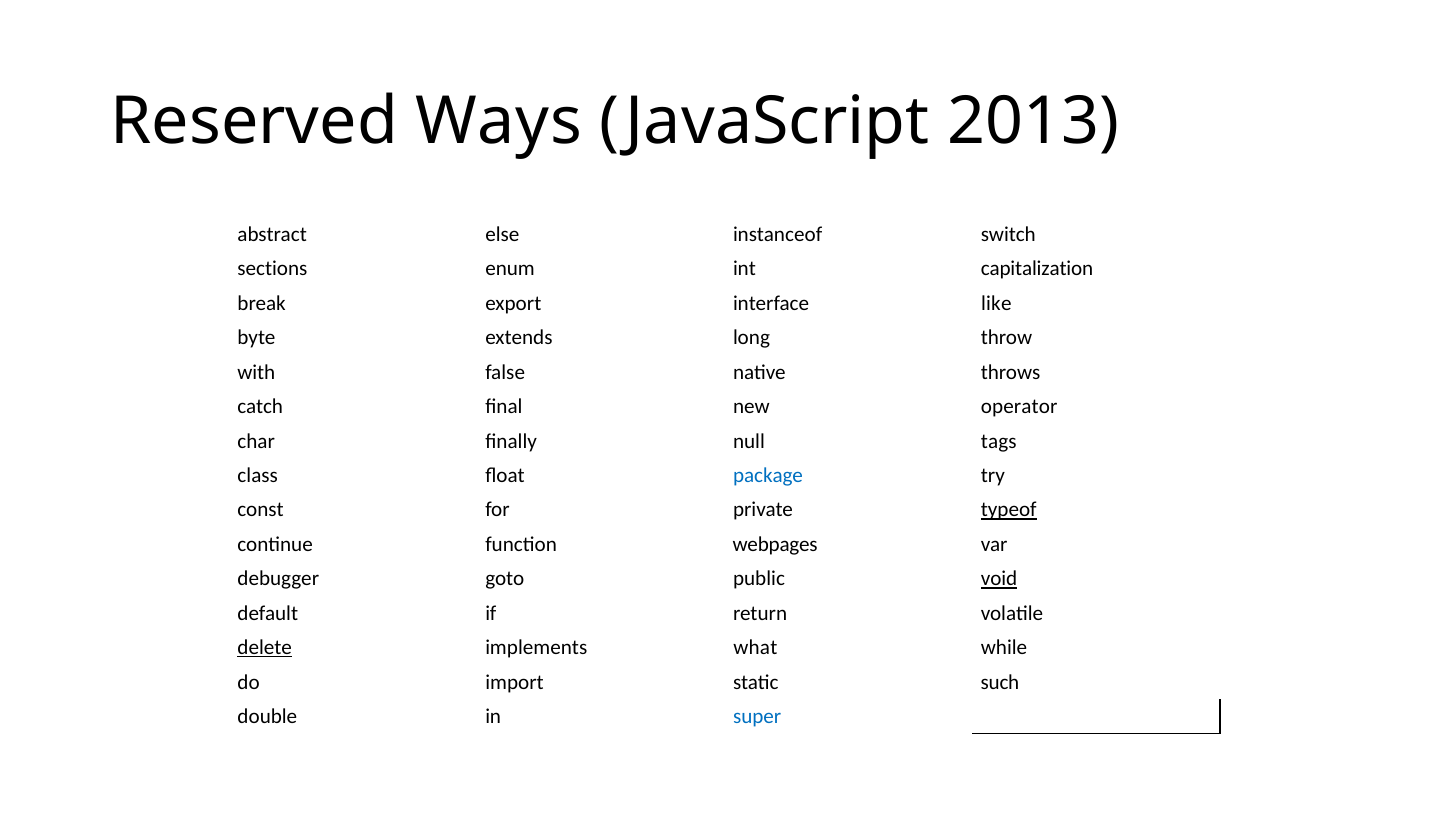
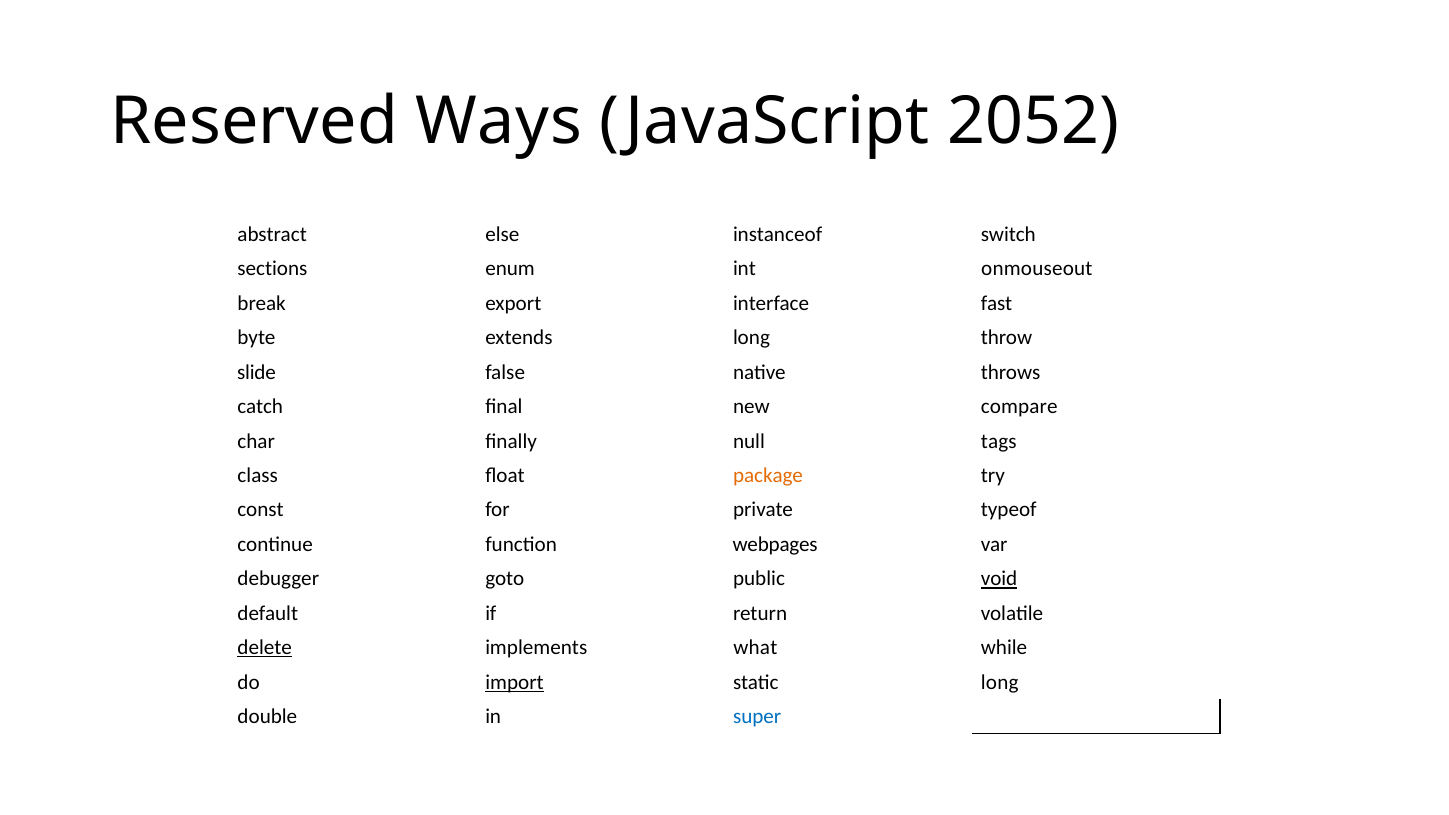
2013: 2013 -> 2052 (1033, 122)
capitalization: capitalization -> onmouseout (1037, 269)
like: like -> fast (997, 303)
with: with -> slide (256, 372)
operator: operator -> compare (1019, 407)
package colour: blue -> orange (768, 476)
typeof underline: present -> none (1009, 510)
import underline: none -> present (514, 682)
static such: such -> long (1000, 682)
